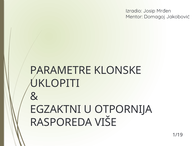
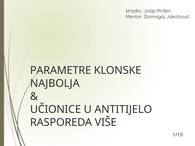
UKLOPITI: UKLOPITI -> NAJBOLJA (55, 84)
EGZAKTNI: EGZAKTNI -> UČIONICE (56, 110)
OTPORNIJA: OTPORNIJA -> ANTITIJELO (123, 110)
